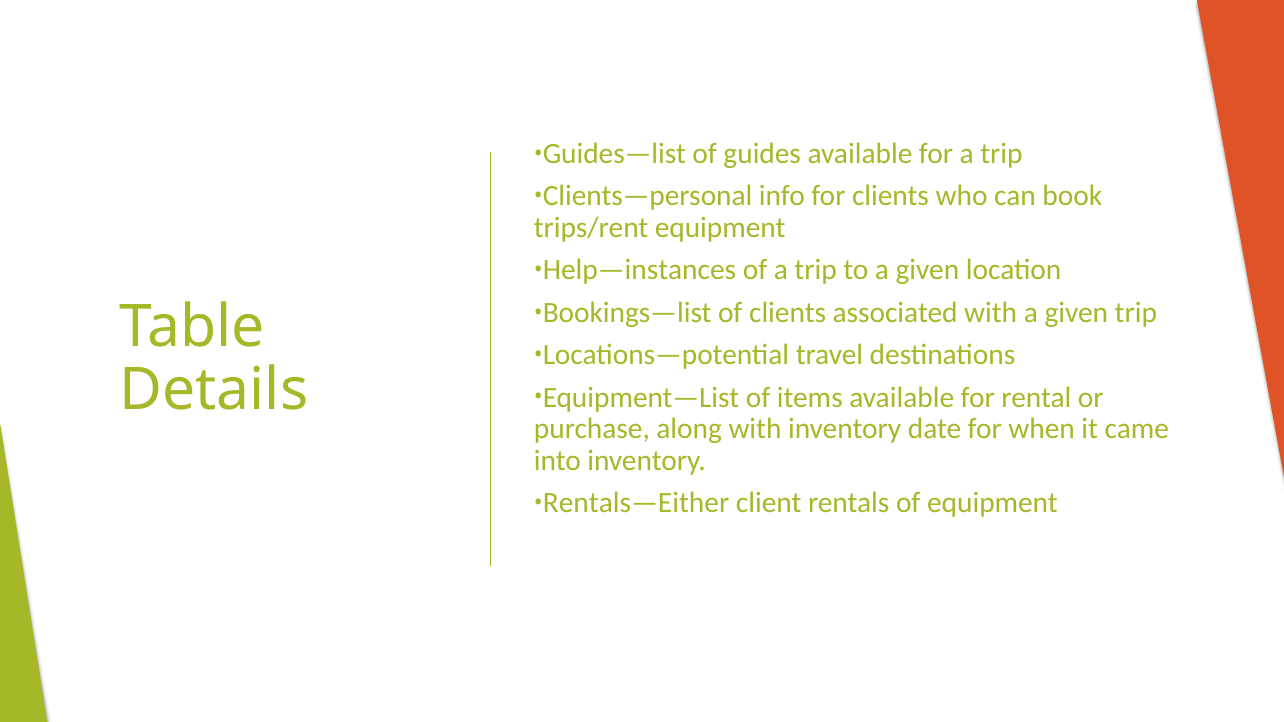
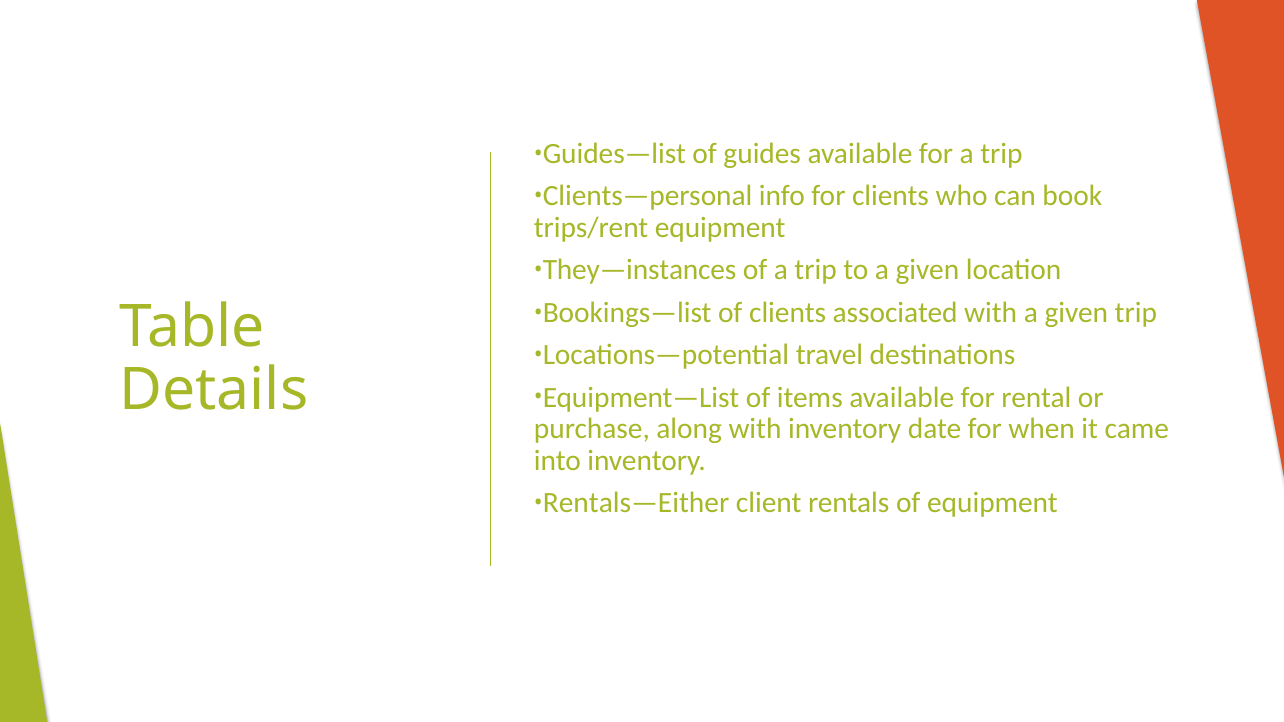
Help—instances: Help—instances -> They—instances (640, 270)
